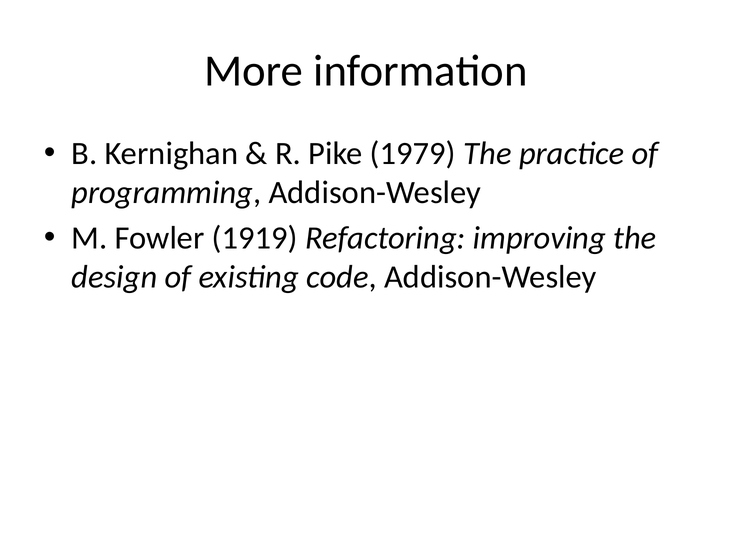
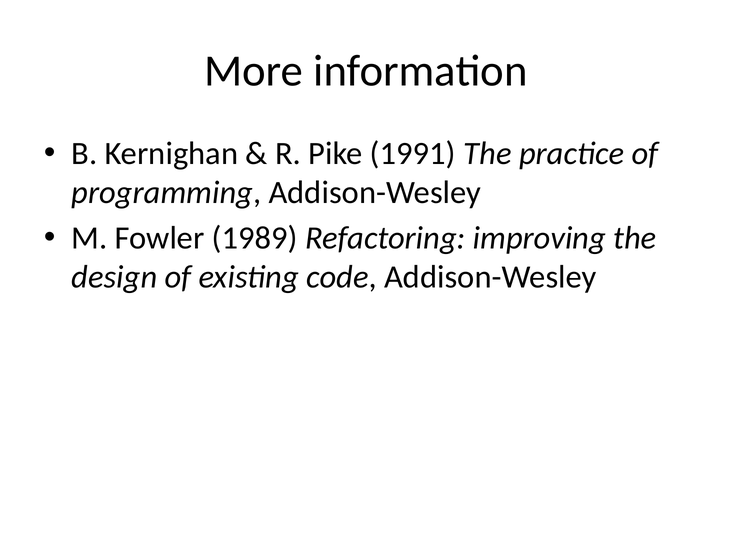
1979: 1979 -> 1991 (413, 154)
1919: 1919 -> 1989 (255, 238)
